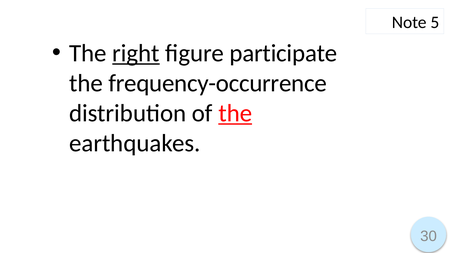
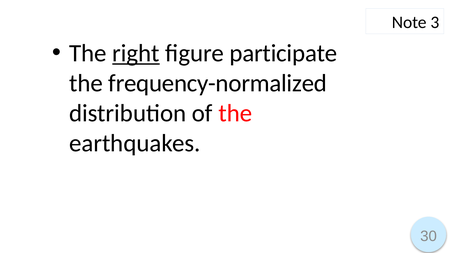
5: 5 -> 3 (435, 22)
frequency-occurrence: frequency-occurrence -> frequency-normalized (218, 83)
the underline: present -> none (235, 113)
